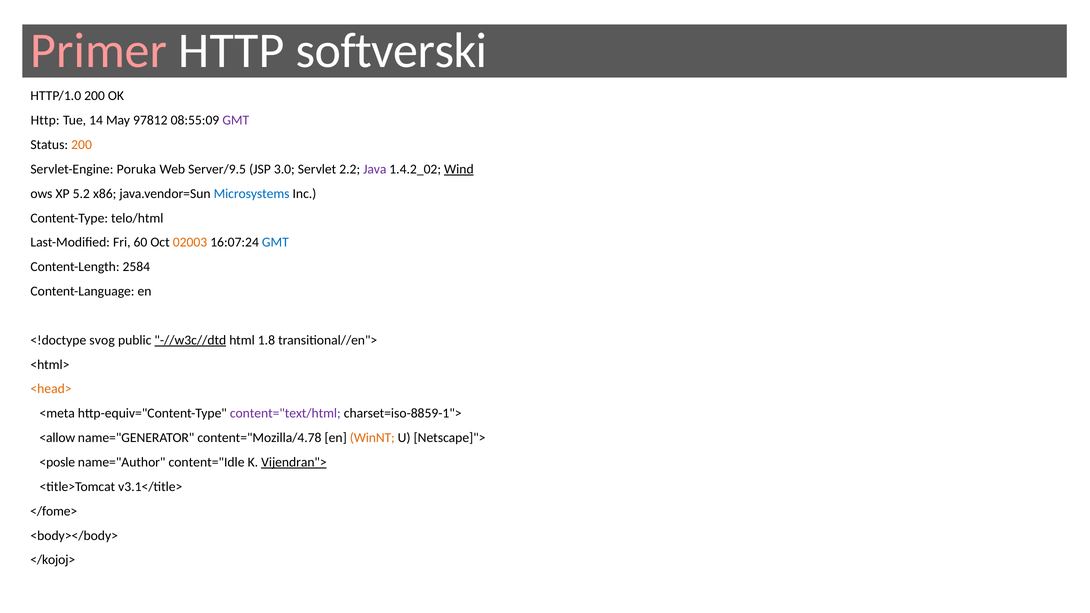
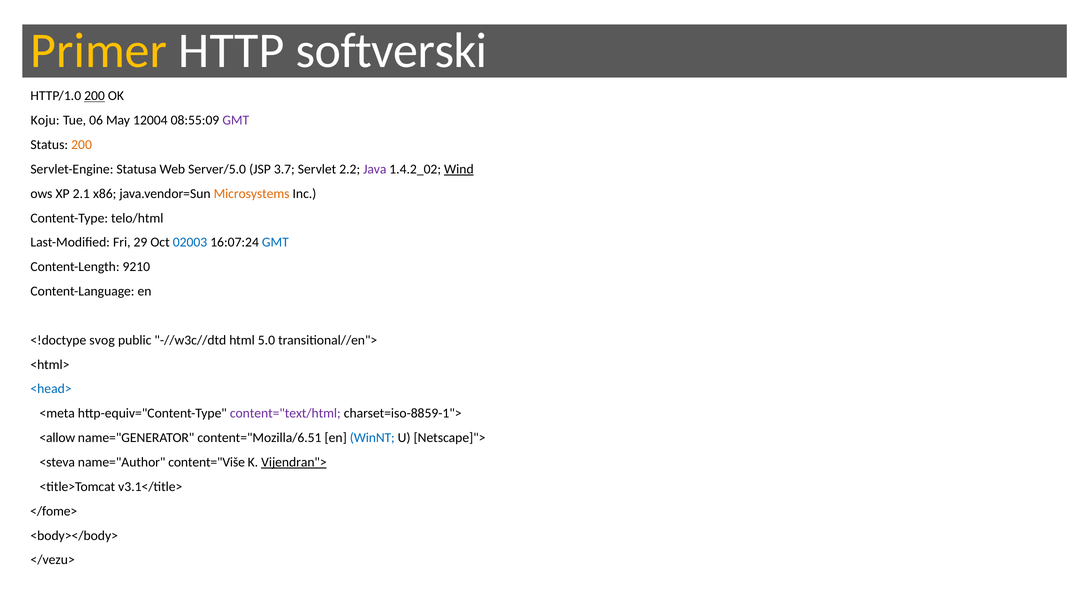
Primer colour: pink -> yellow (99, 51)
200 underline: none -> present (95, 96)
Http: Http -> Koju (45, 120)
14: 14 -> 06 (96, 120)
97812: 97812 -> 12004 (150, 120)
Poruka: Poruka -> Statusa (136, 169)
Server/9.5: Server/9.5 -> Server/5.0 (217, 169)
3.0: 3.0 -> 3.7 (284, 169)
5.2: 5.2 -> 2.1 (81, 194)
Microsystems colour: blue -> orange (252, 194)
60: 60 -> 29 (140, 242)
02003 colour: orange -> blue (190, 242)
2584: 2584 -> 9210 (136, 267)
-//w3c//dtd underline: present -> none (190, 340)
1.8: 1.8 -> 5.0 (266, 340)
<head> colour: orange -> blue (51, 389)
content="Mozilla/4.78: content="Mozilla/4.78 -> content="Mozilla/6.51 (259, 438)
WinNT colour: orange -> blue (372, 438)
<posle: <posle -> <steva (57, 462)
content="Idle: content="Idle -> content="Više (207, 462)
</kojoj>: </kojoj> -> </vezu> (53, 560)
